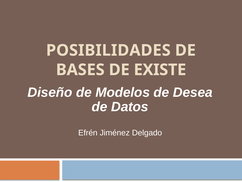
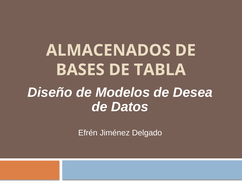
POSIBILIDADES: POSIBILIDADES -> ALMACENADOS (108, 50)
EXISTE: EXISTE -> TABLA (160, 70)
